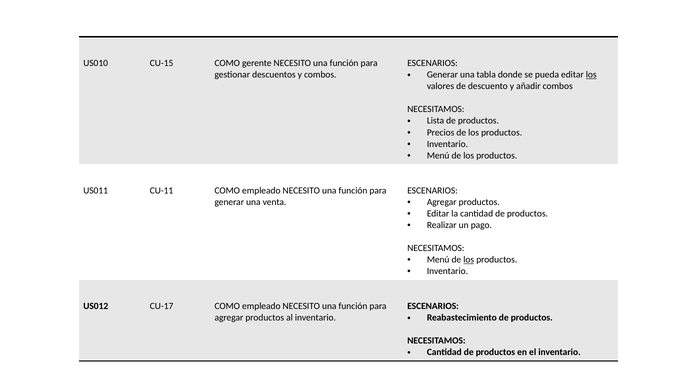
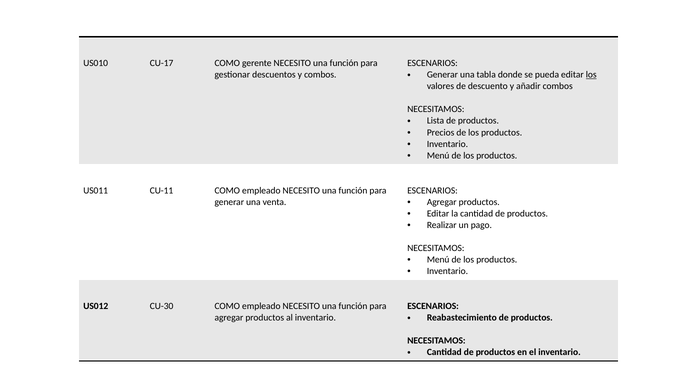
CU-15: CU-15 -> CU-17 (162, 63)
los underline: present -> none (469, 260)
CU-17: CU-17 -> CU-30 (162, 306)
